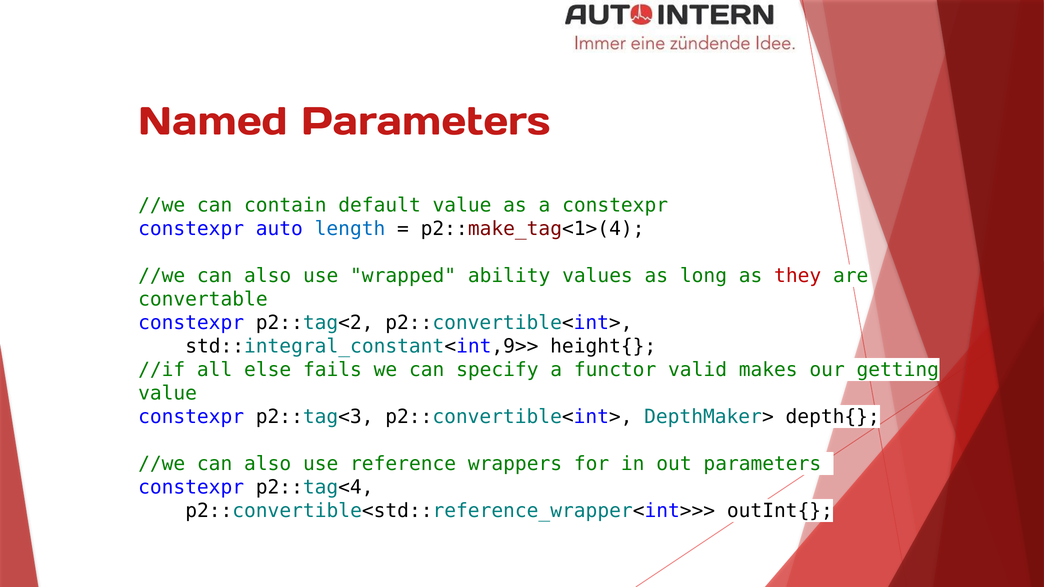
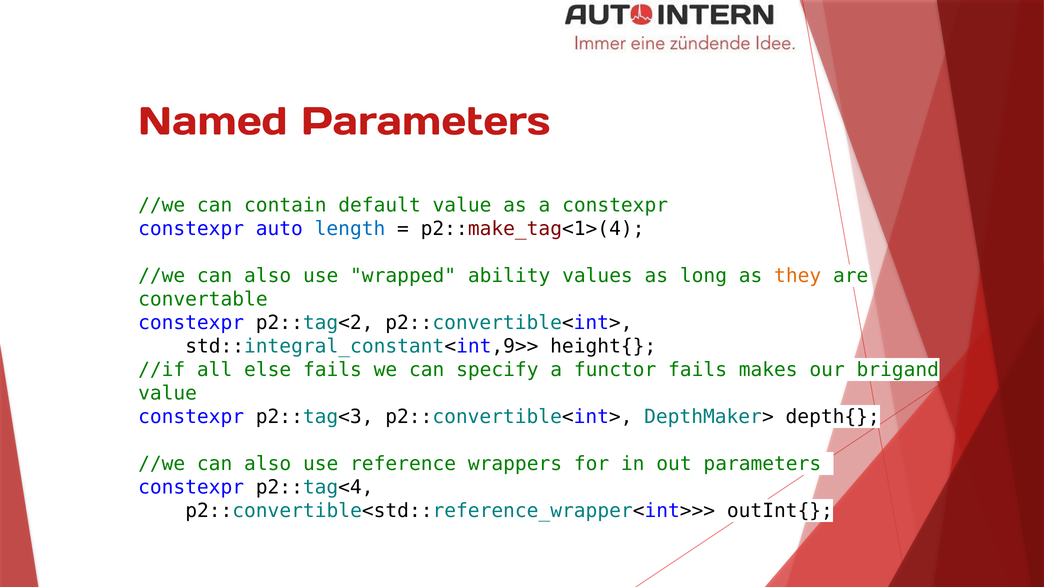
they colour: red -> orange (798, 276)
functor valid: valid -> fails (698, 370)
getting: getting -> brigand (898, 370)
